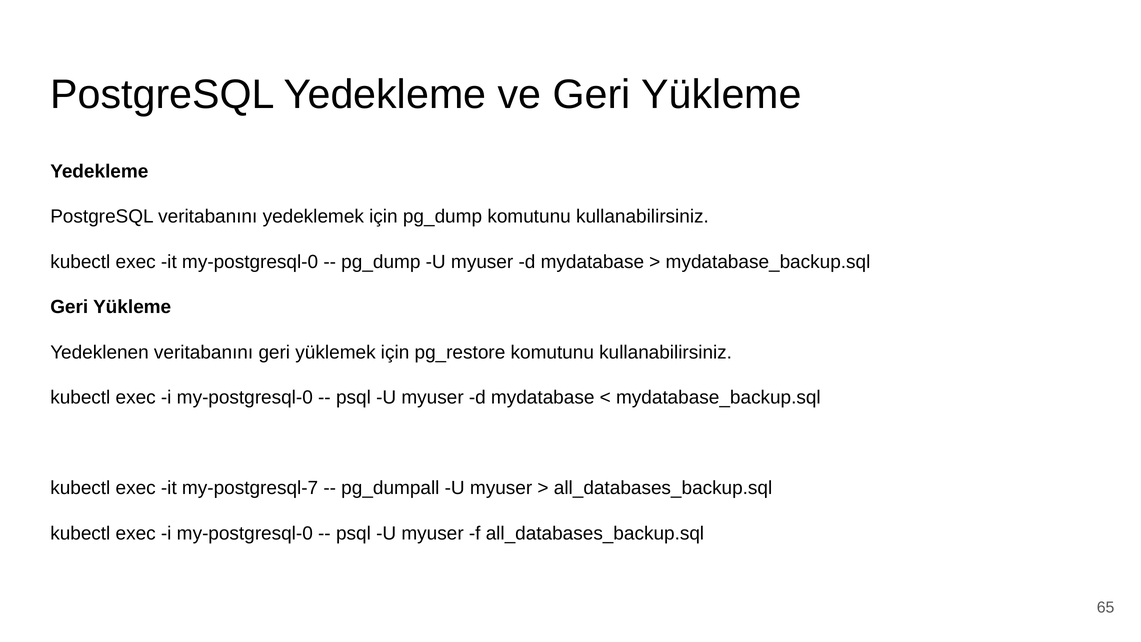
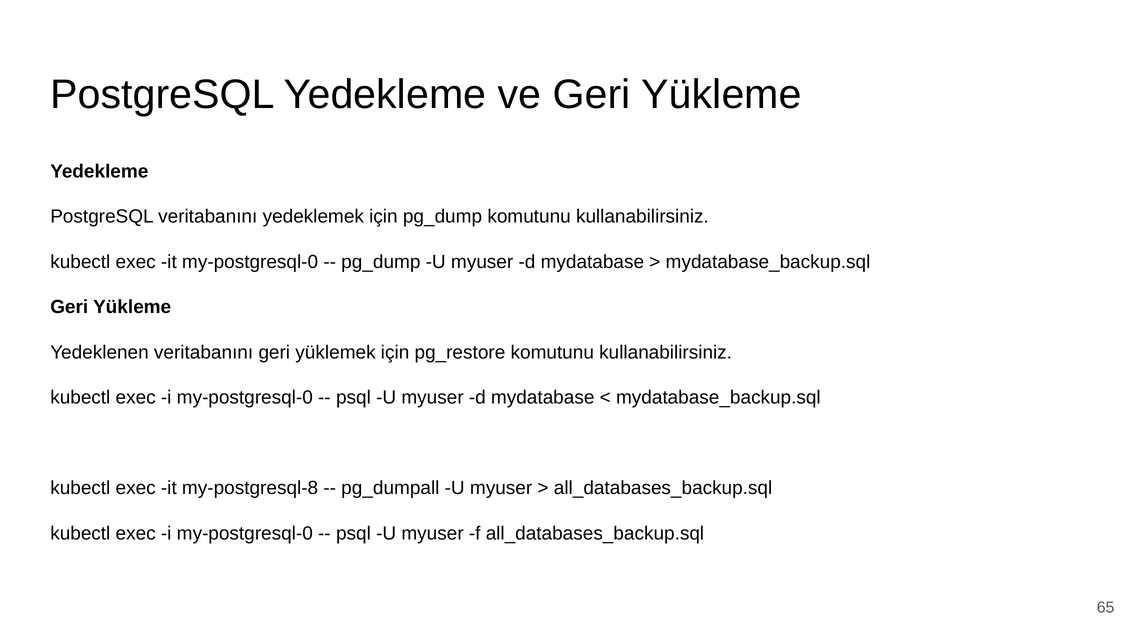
my-postgresql-7: my-postgresql-7 -> my-postgresql-8 (250, 488)
